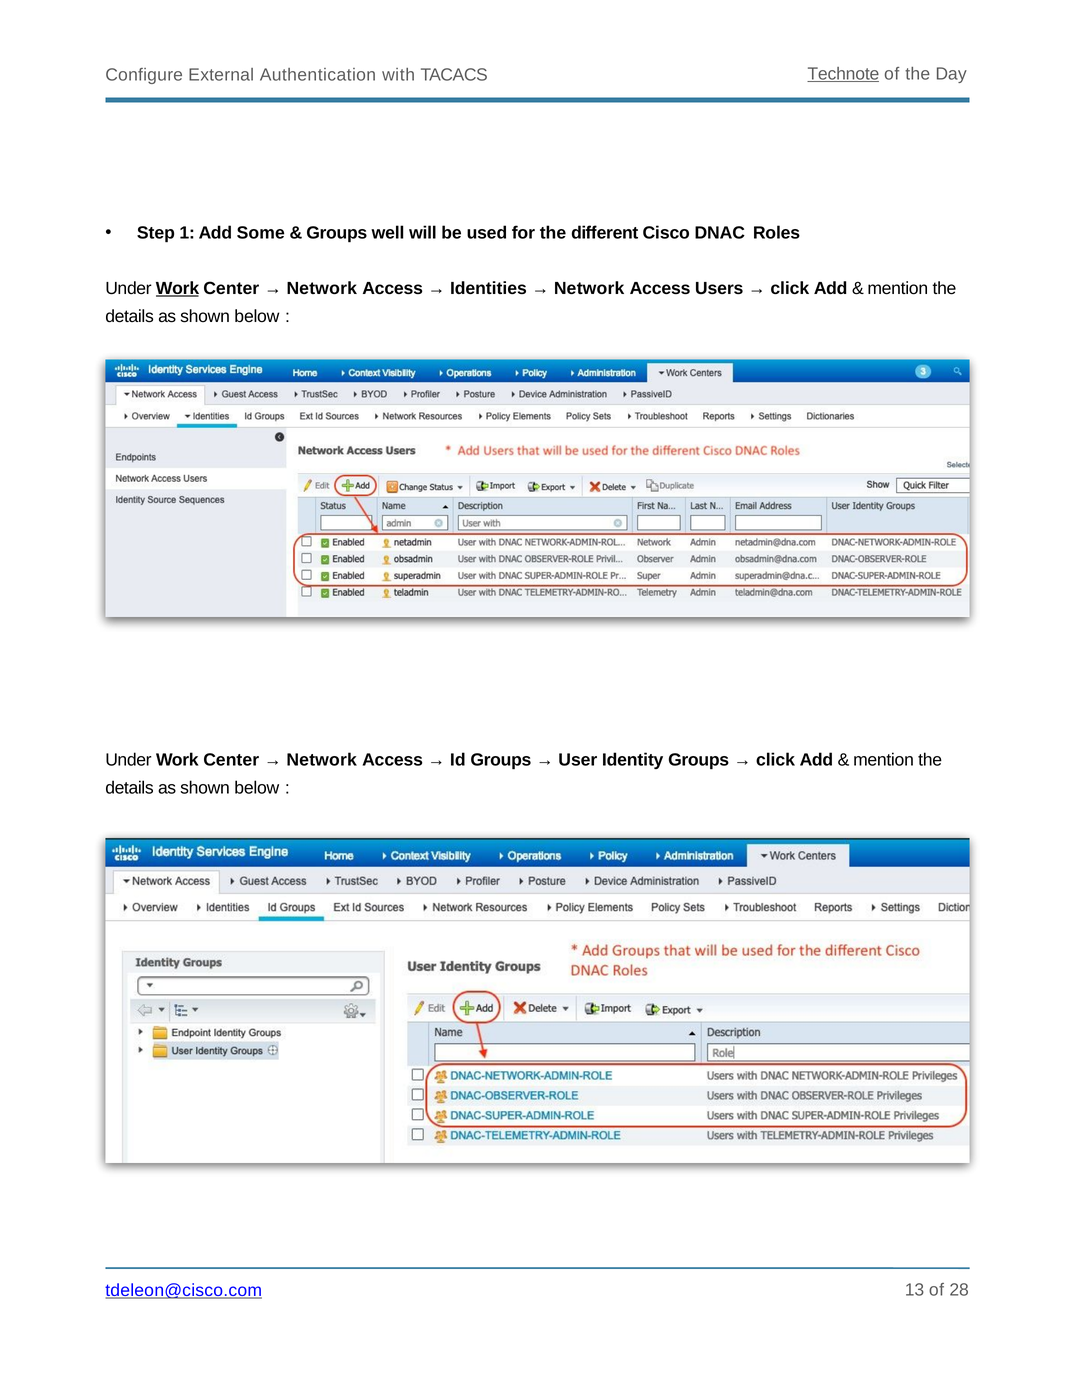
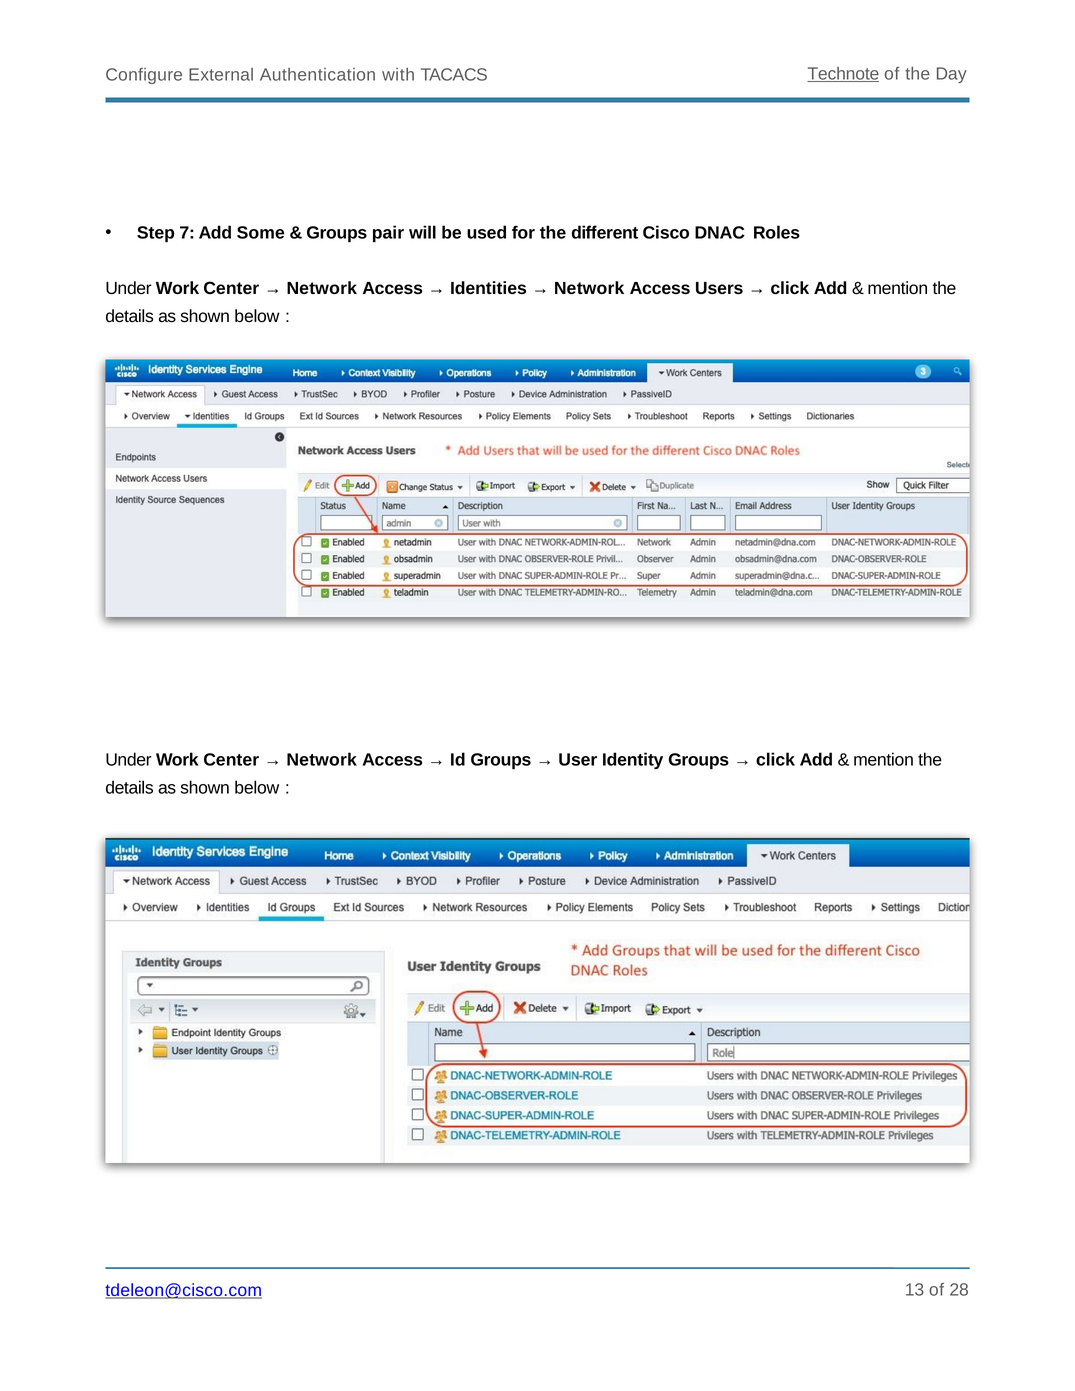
1: 1 -> 7 (187, 233)
well: well -> pair (388, 233)
Work underline: present -> none (177, 289)
